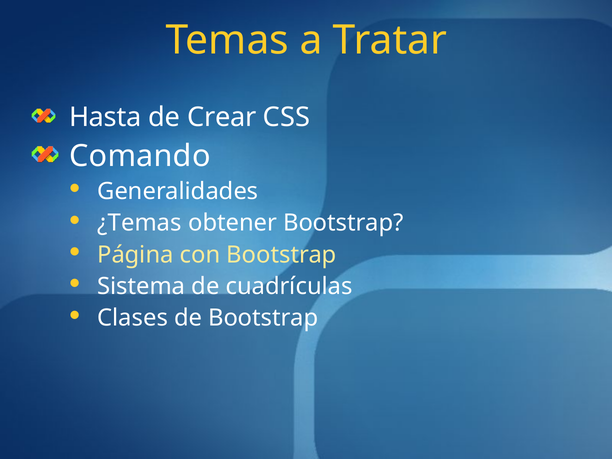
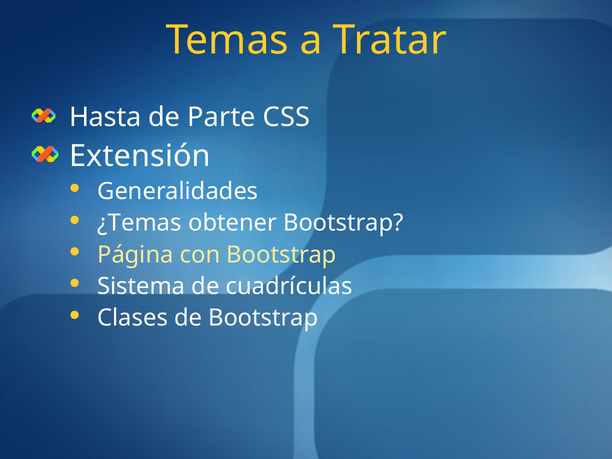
Crear: Crear -> Parte (222, 117)
Comando: Comando -> Extensión (140, 156)
